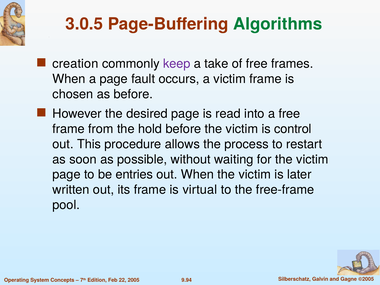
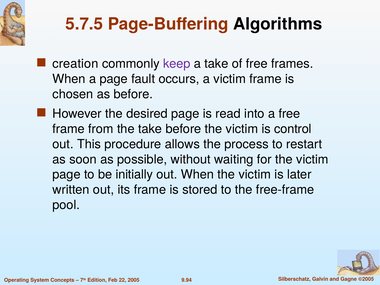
3.0.5: 3.0.5 -> 5.7.5 (84, 24)
Algorithms colour: green -> black (278, 24)
the hold: hold -> take (150, 129)
entries: entries -> initially (134, 175)
virtual: virtual -> stored (200, 190)
